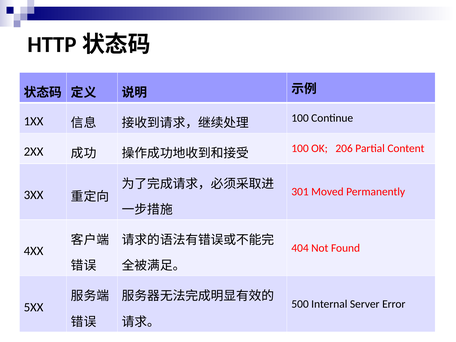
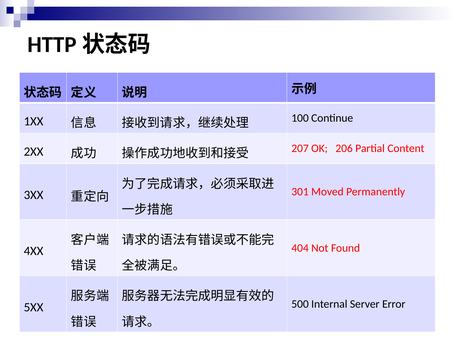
100: 100 -> 207 (300, 149)
